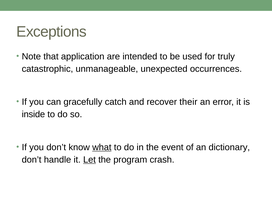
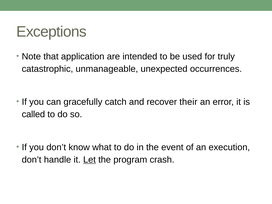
inside: inside -> called (33, 114)
what underline: present -> none (102, 147)
dictionary: dictionary -> execution (229, 147)
